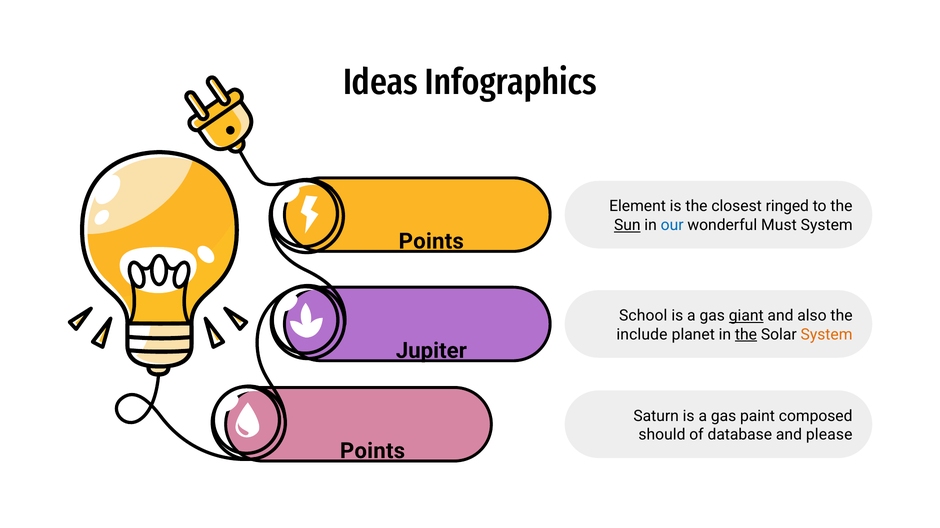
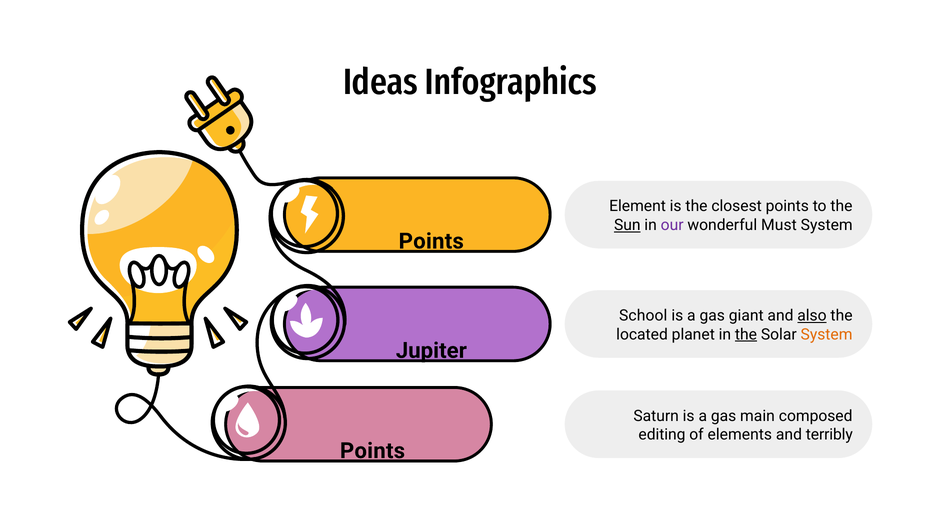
closest ringed: ringed -> points (787, 207)
our colour: blue -> purple (672, 225)
giant underline: present -> none (746, 316)
also underline: none -> present (812, 316)
include: include -> located (642, 335)
paint: paint -> main (757, 417)
should: should -> editing (662, 435)
database: database -> elements (740, 435)
please: please -> terribly (829, 435)
